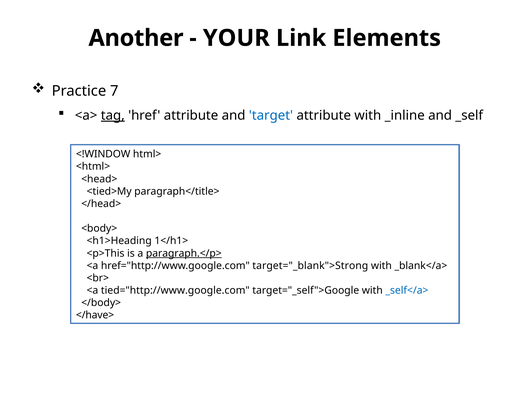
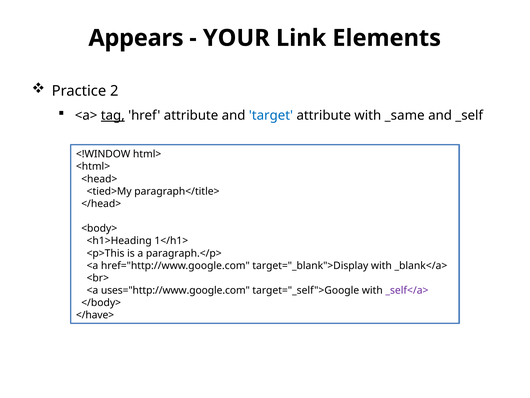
Another: Another -> Appears (136, 38)
7: 7 -> 2 (114, 91)
_inline: _inline -> _same (405, 115)
paragraph.</p> underline: present -> none (184, 253)
target="_blank">Strong: target="_blank">Strong -> target="_blank">Display (310, 265)
tied="http://www.google.com: tied="http://www.google.com -> uses="http://www.google.com (175, 290)
_self</a> colour: blue -> purple (407, 290)
